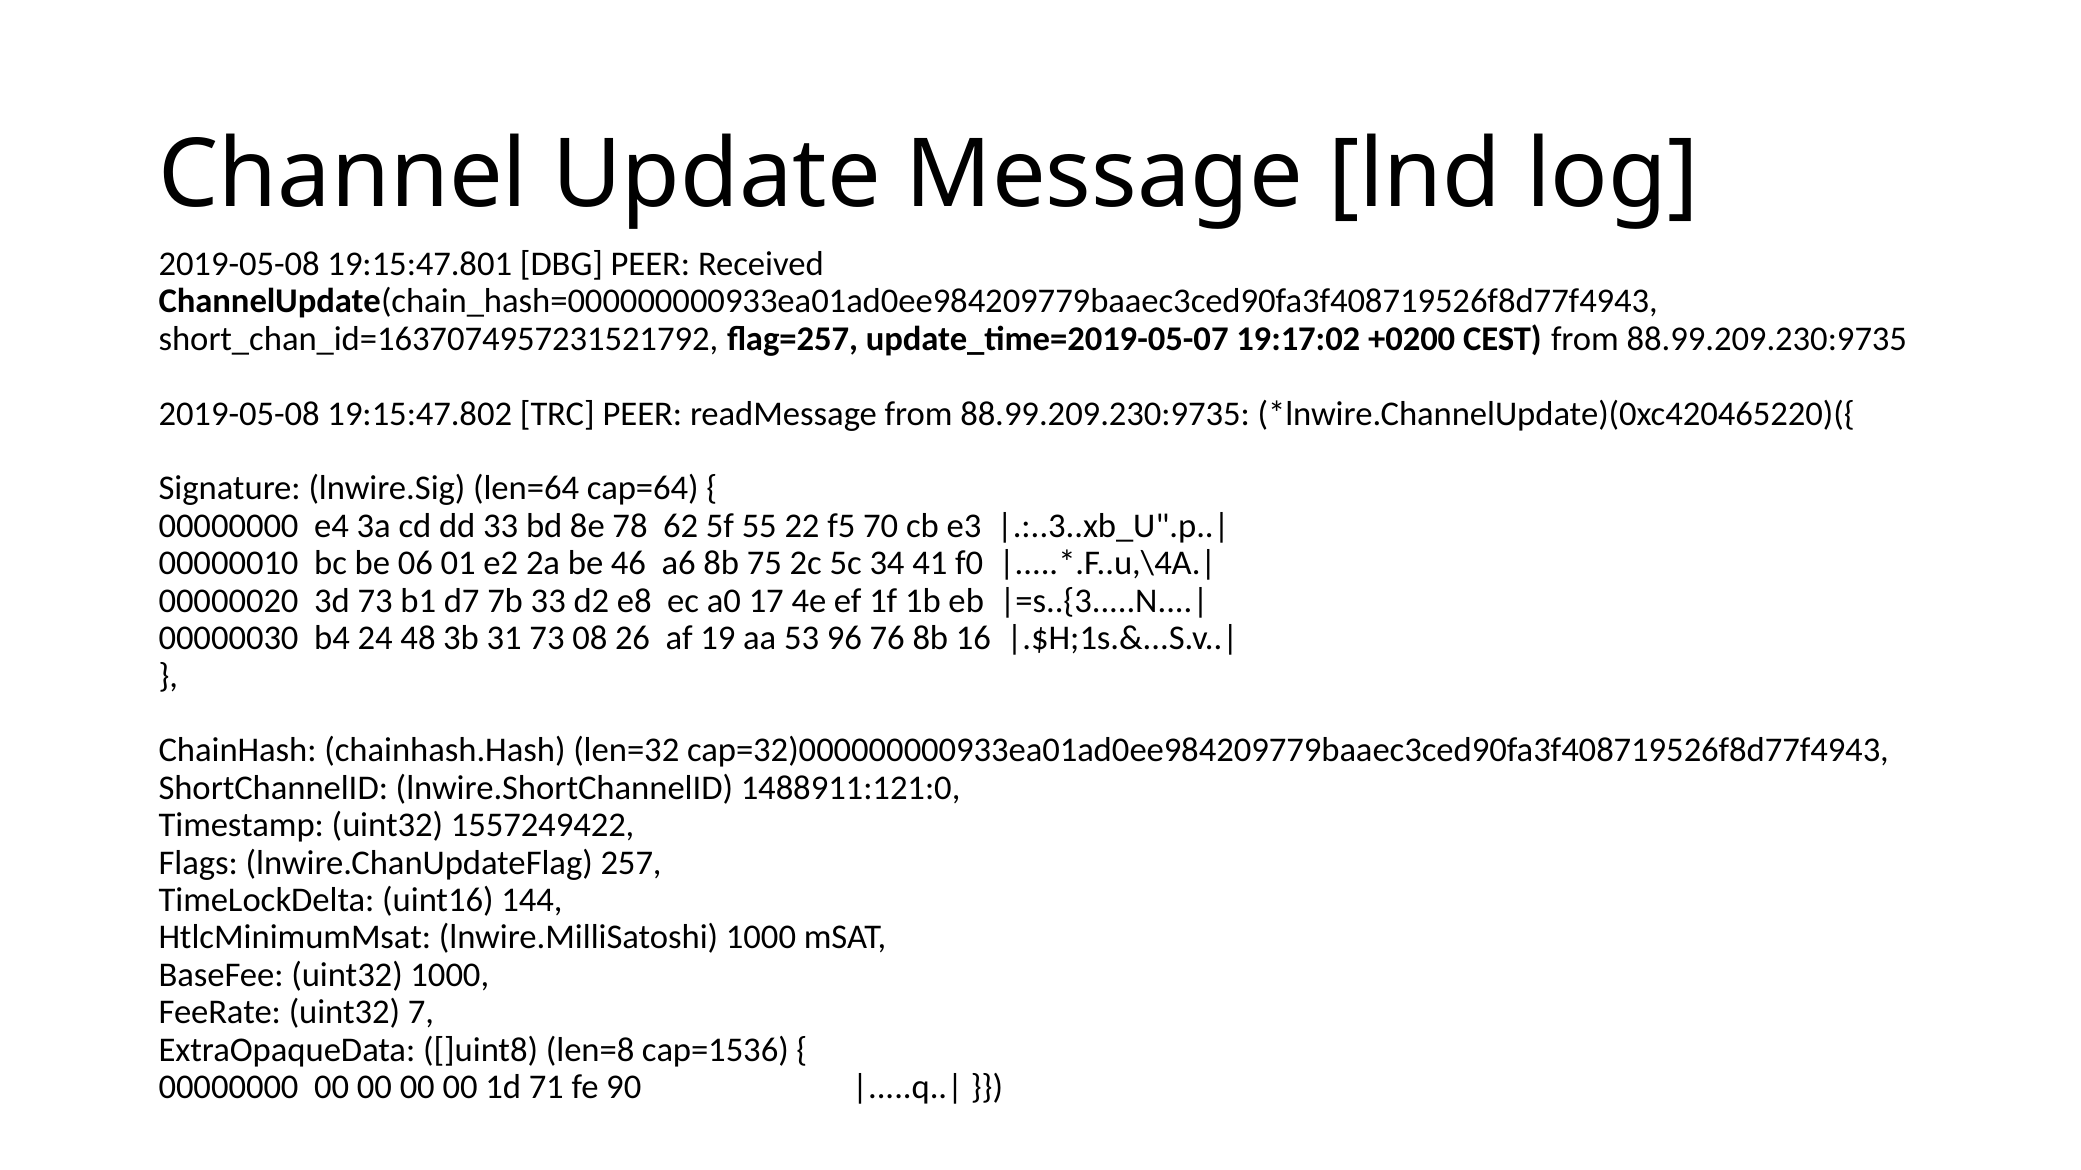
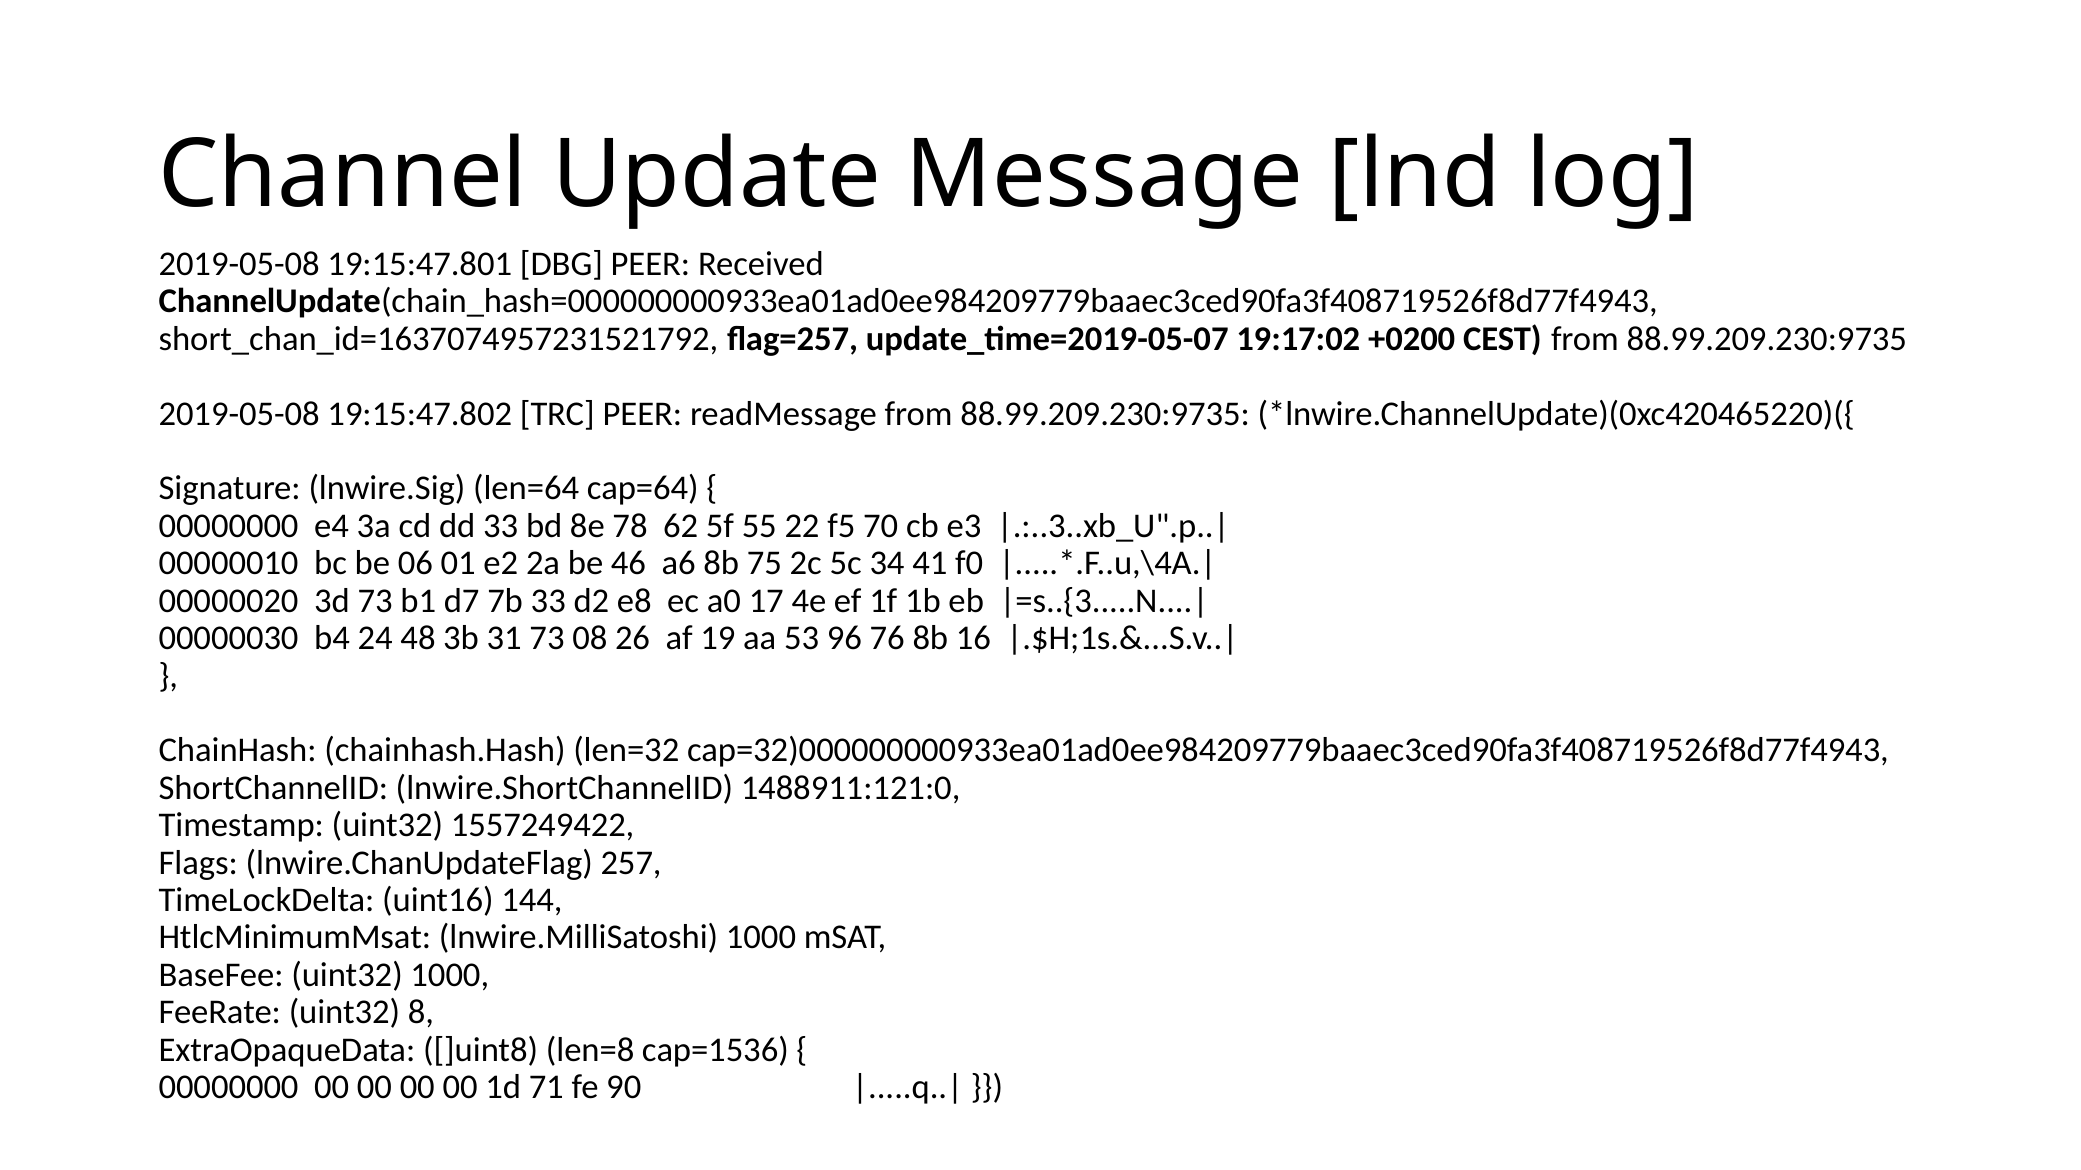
7: 7 -> 8 (421, 1013)
